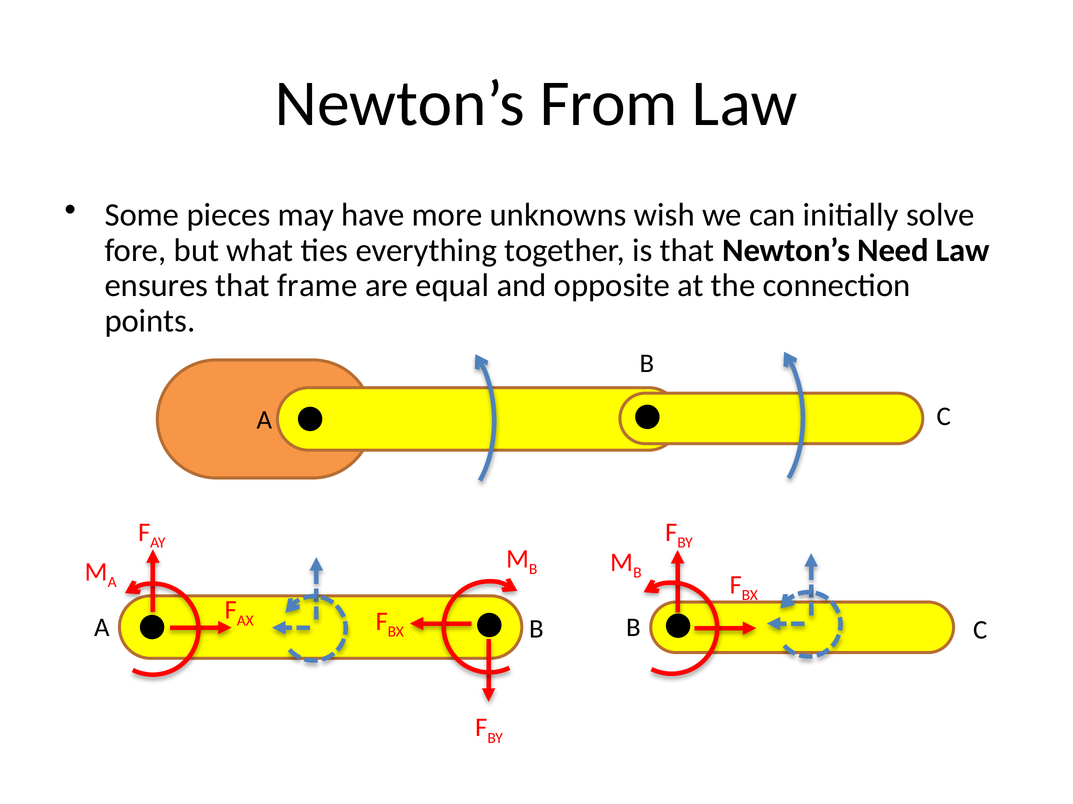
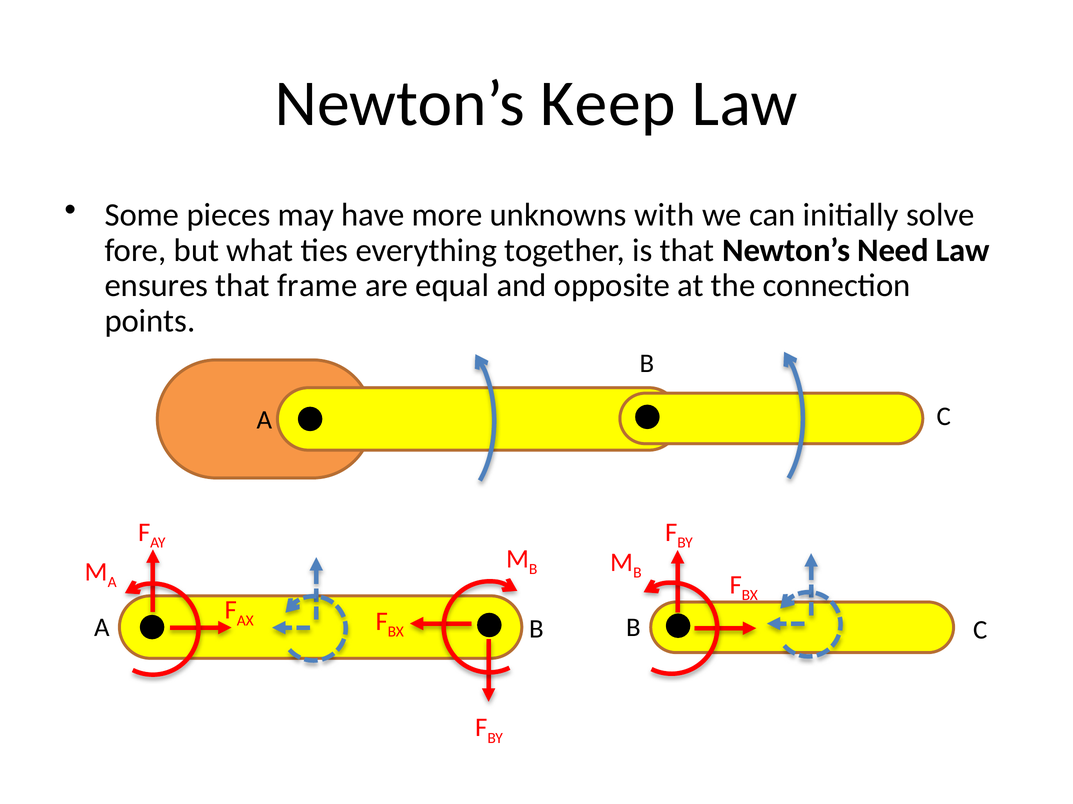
From: From -> Keep (608, 104)
wish: wish -> with (664, 215)
